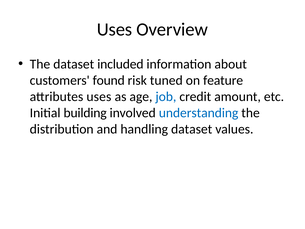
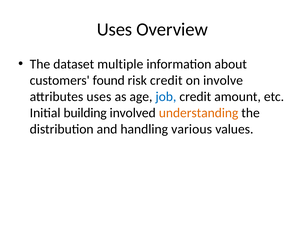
included: included -> multiple (120, 64)
risk tuned: tuned -> credit (166, 80)
feature: feature -> involve (223, 80)
understanding colour: blue -> orange (199, 113)
handling dataset: dataset -> various (192, 129)
